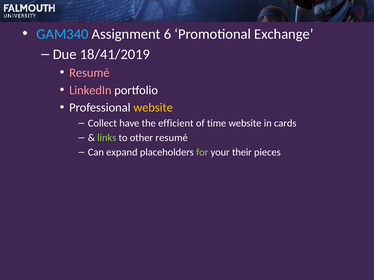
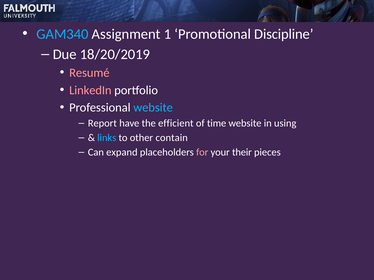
6: 6 -> 1 (167, 34)
Exchange: Exchange -> Discipline (284, 34)
18/41/2019: 18/41/2019 -> 18/20/2019 (115, 54)
website colour: yellow -> light blue (153, 108)
Collect: Collect -> Report (102, 123)
cards: cards -> using (285, 123)
links colour: light green -> light blue (107, 138)
other resumé: resumé -> contain (172, 138)
for colour: light green -> pink (202, 153)
